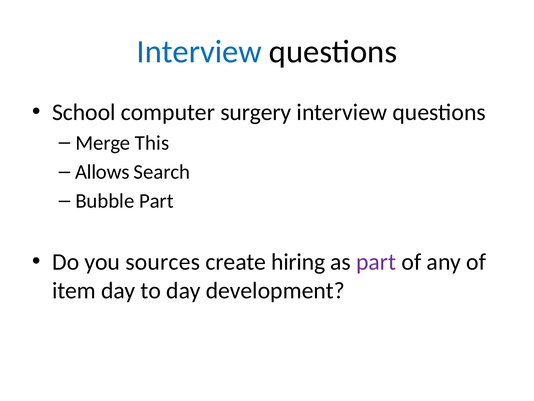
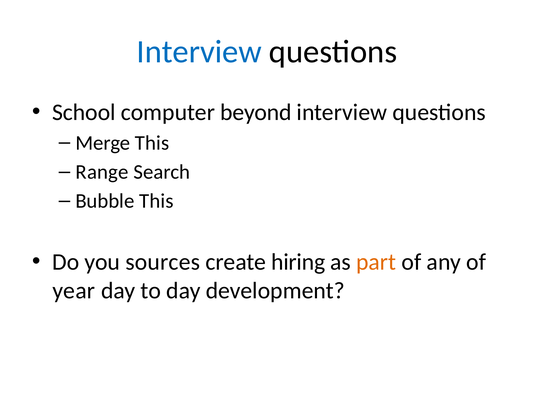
surgery: surgery -> beyond (256, 112)
Allows: Allows -> Range (102, 172)
Bubble Part: Part -> This (156, 201)
part colour: purple -> orange (376, 262)
item: item -> year (74, 290)
